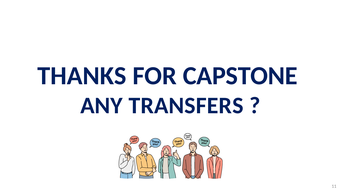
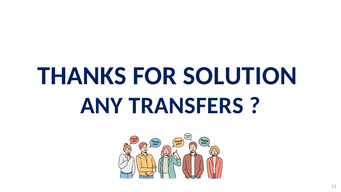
CAPSTONE: CAPSTONE -> SOLUTION (240, 76)
